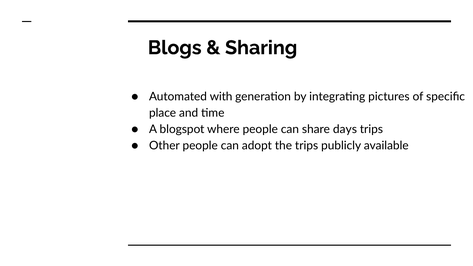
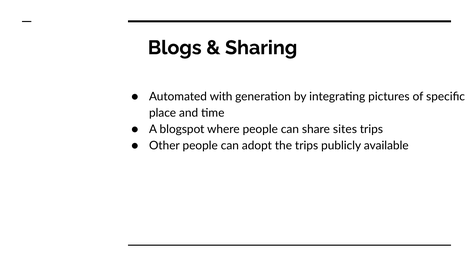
days: days -> sites (345, 129)
